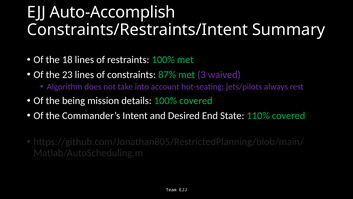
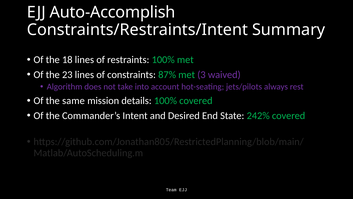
being: being -> same (73, 101)
110%: 110% -> 242% (258, 115)
